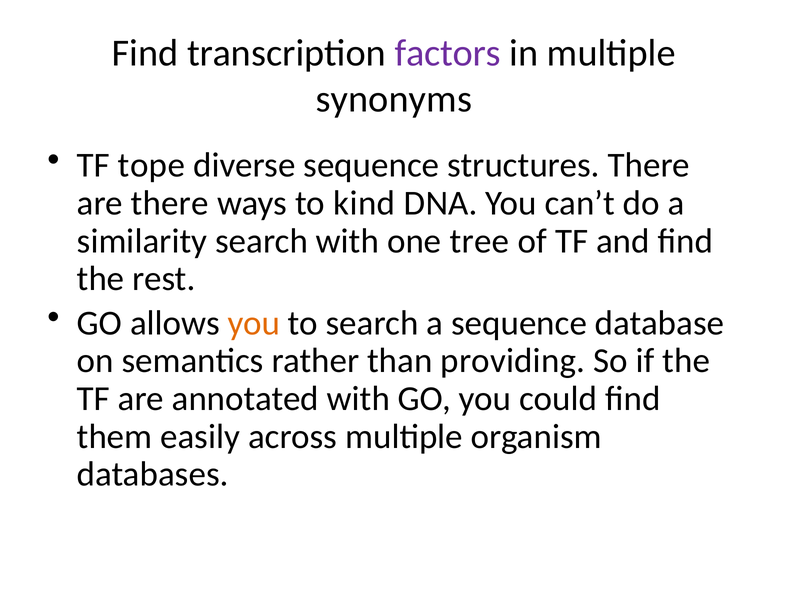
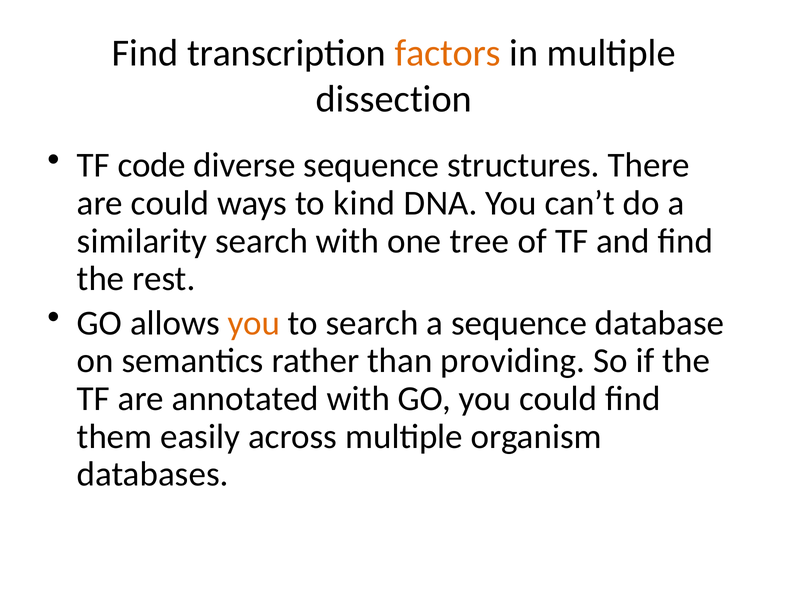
factors colour: purple -> orange (448, 53)
synonyms: synonyms -> dissection (394, 99)
tope: tope -> code (152, 165)
are there: there -> could (170, 203)
